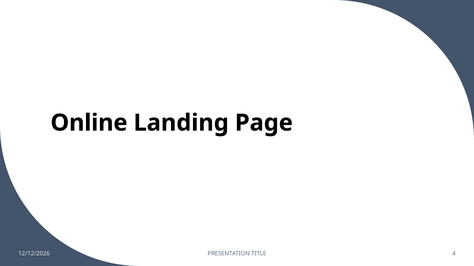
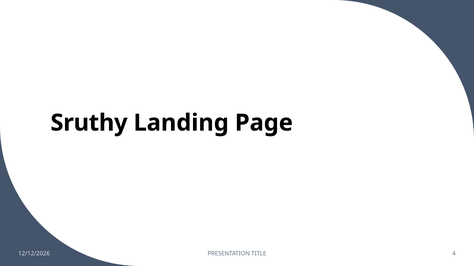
Online: Online -> Sruthy (89, 123)
